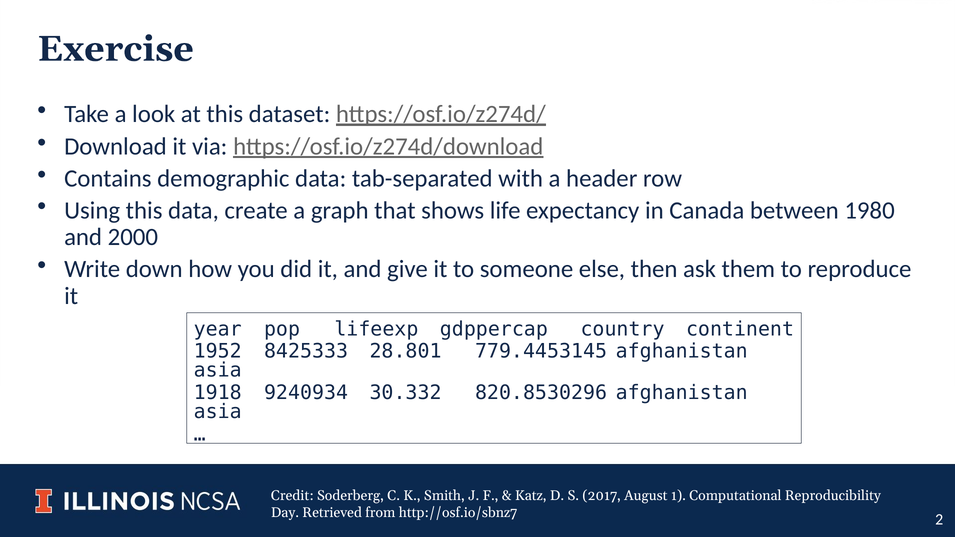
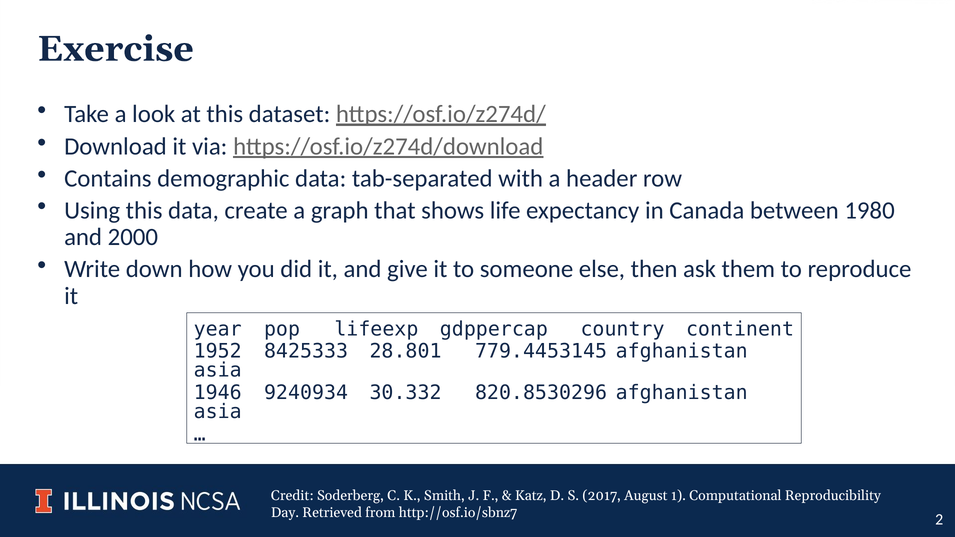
1918: 1918 -> 1946 (218, 393)
